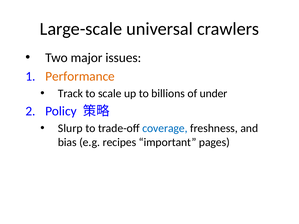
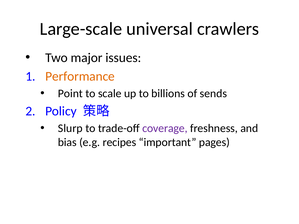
Track: Track -> Point (70, 94)
under: under -> sends (213, 94)
coverage colour: blue -> purple (165, 128)
